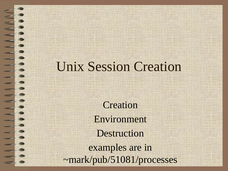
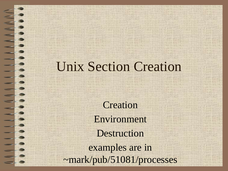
Session: Session -> Section (109, 67)
